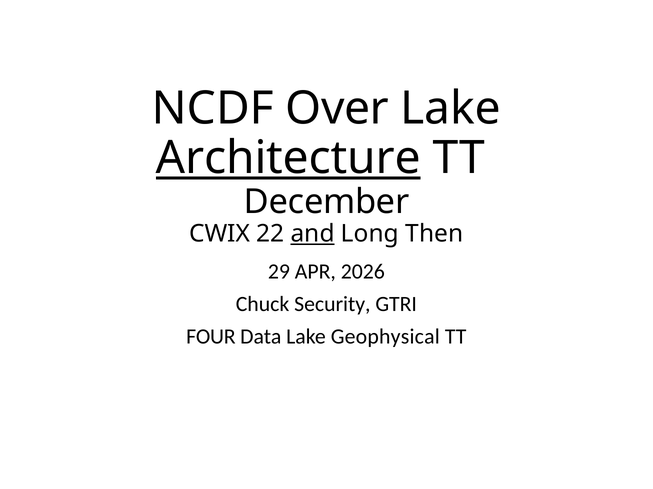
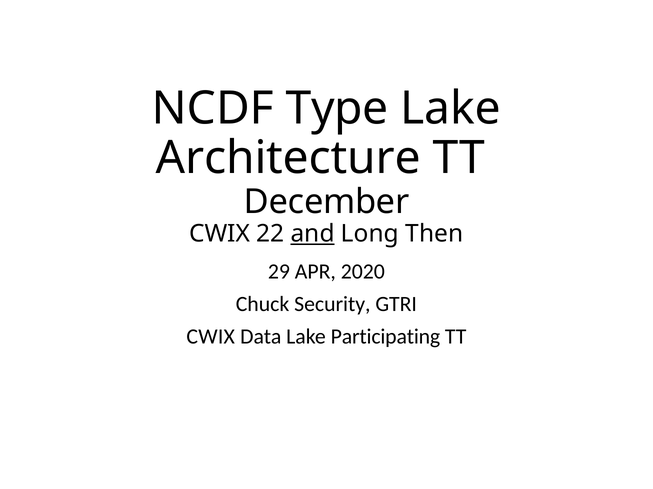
Over: Over -> Type (337, 108)
Architecture underline: present -> none (288, 158)
2026: 2026 -> 2020 (363, 272)
FOUR: FOUR -> CWIX (211, 337)
Geophysical: Geophysical -> Participating (385, 337)
